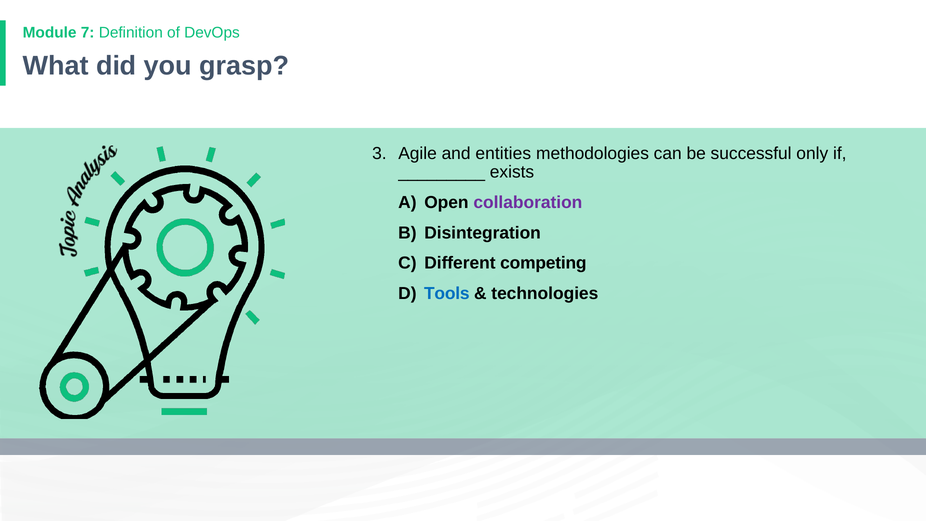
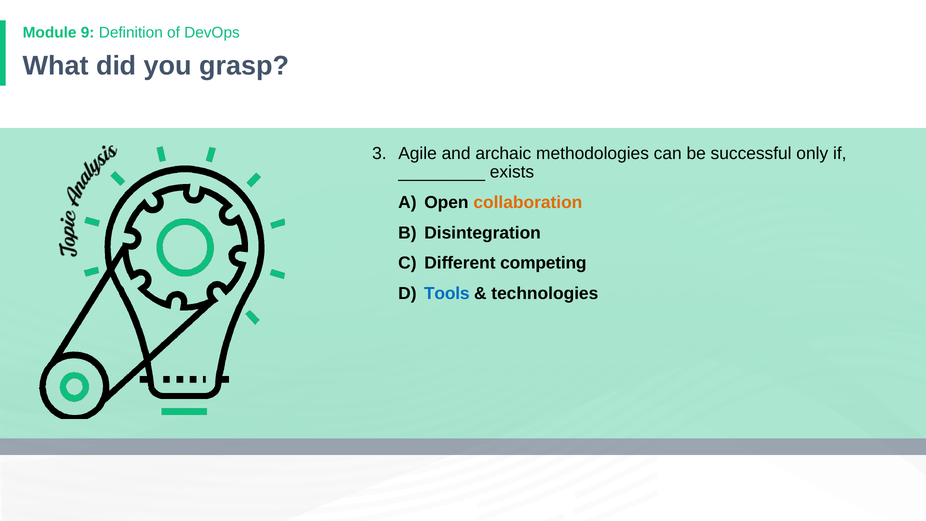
7: 7 -> 9 (88, 32)
entities: entities -> archaic (503, 153)
collaboration colour: purple -> orange (528, 203)
